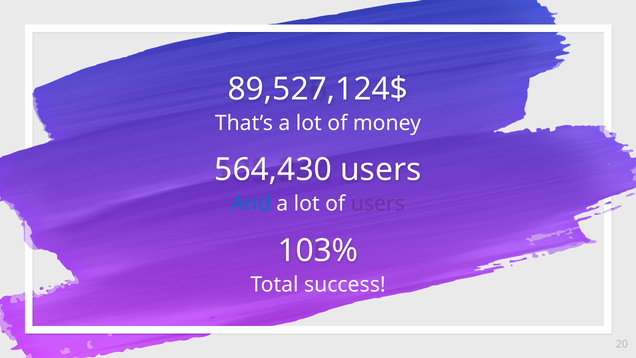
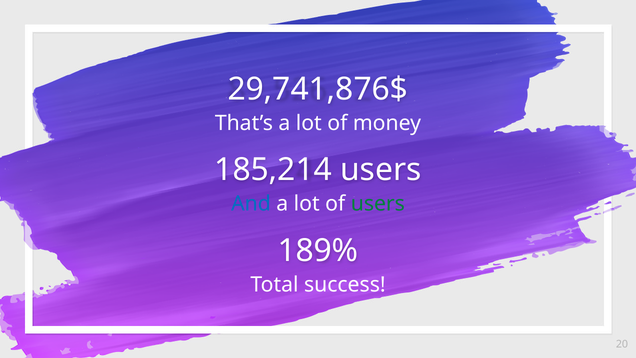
89,527,124$: 89,527,124$ -> 29,741,876$ (318, 89)
564,430: 564,430 -> 185,214 (273, 170)
users colour: purple -> green (378, 204)
103%: 103% -> 189% (318, 251)
